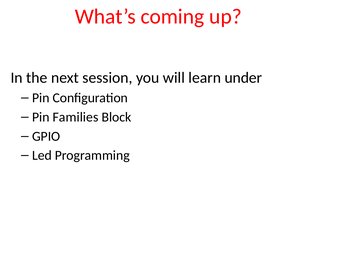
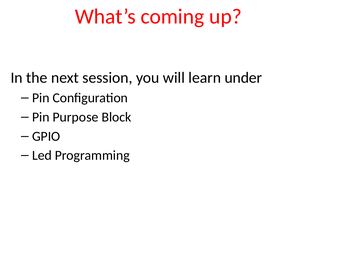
Families: Families -> Purpose (76, 117)
